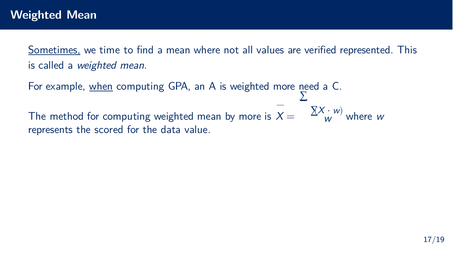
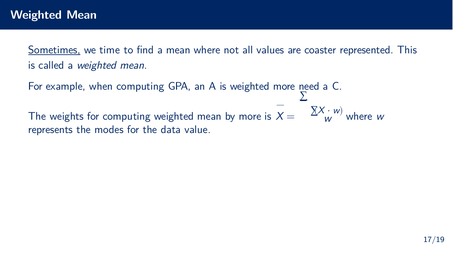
verified: verified -> coaster (320, 50)
when underline: present -> none (101, 86)
method: method -> weights (67, 116)
scored: scored -> modes (109, 129)
